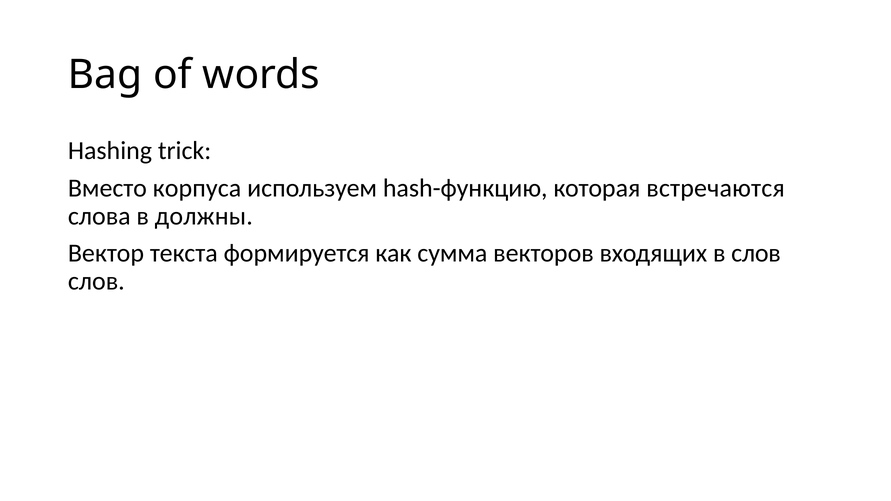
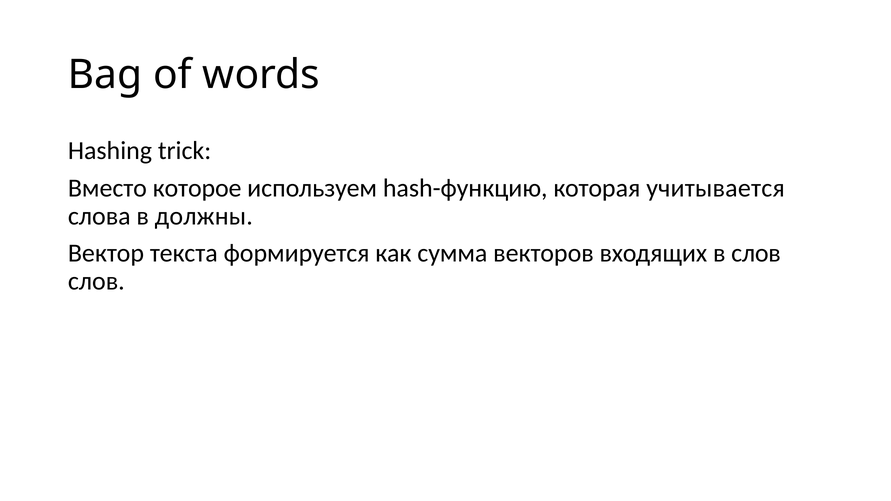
корпуса: корпуса -> которое (197, 188)
встречаются: встречаются -> учитывается (716, 188)
